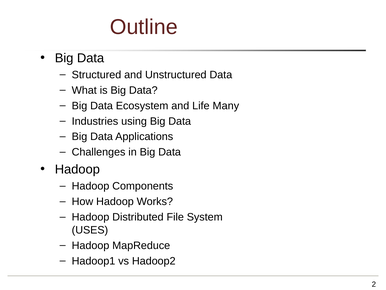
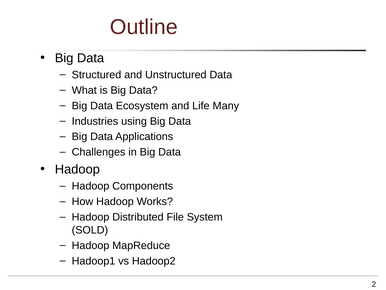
USES: USES -> SOLD (90, 230)
